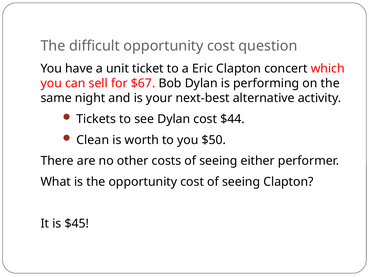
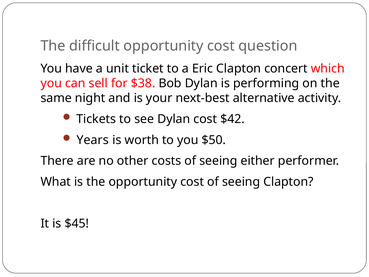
$67: $67 -> $38 (143, 83)
$44: $44 -> $42 (232, 119)
Clean: Clean -> Years (93, 140)
